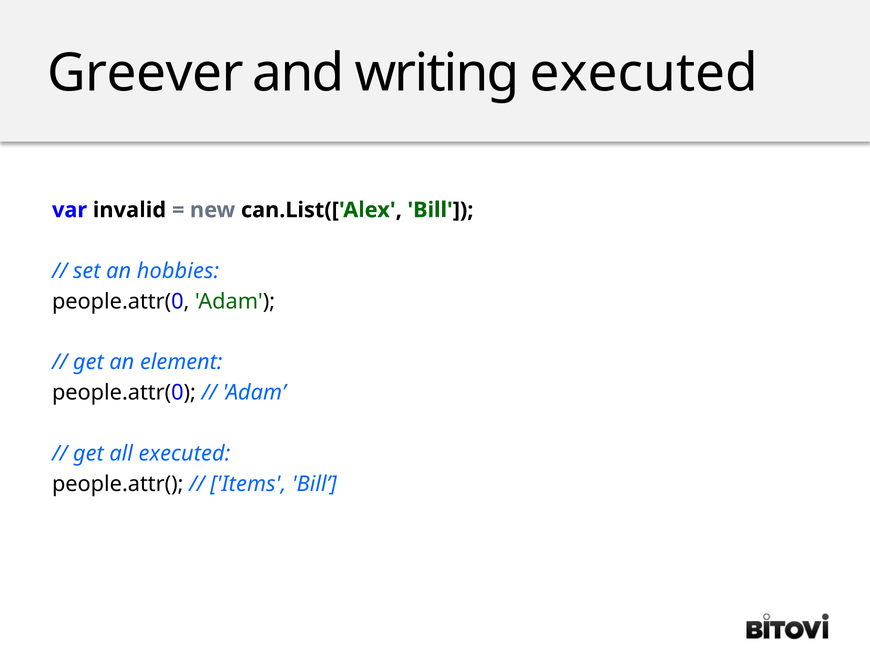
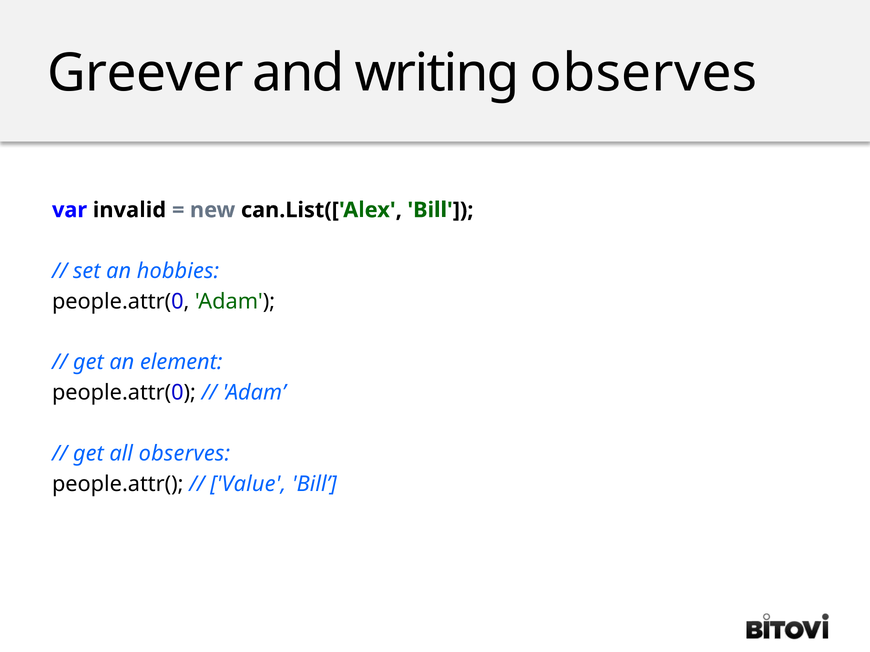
writing executed: executed -> observes (644, 73)
all executed: executed -> observes (184, 454)
Items: Items -> Value (248, 484)
